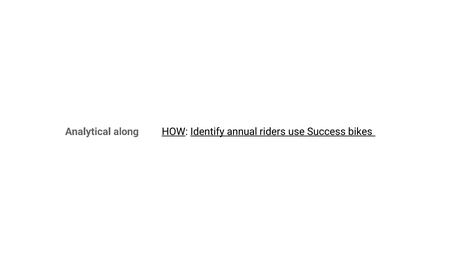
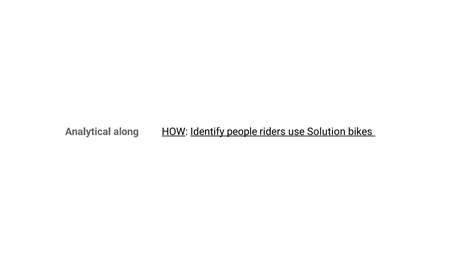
annual: annual -> people (242, 131)
Success: Success -> Solution (326, 131)
